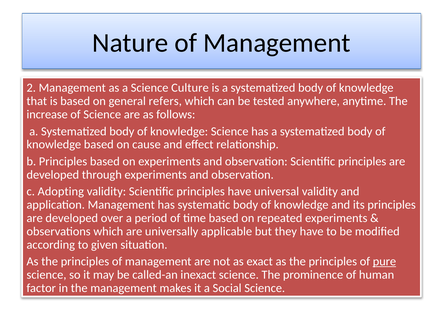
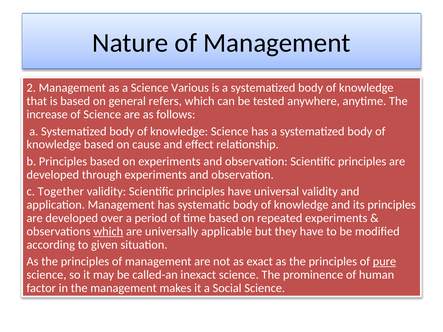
Culture: Culture -> Various (190, 88)
Adopting: Adopting -> Together (61, 192)
which underline: none -> present (108, 232)
